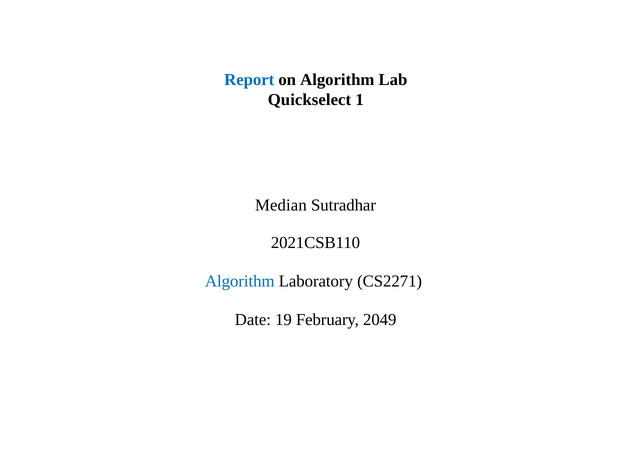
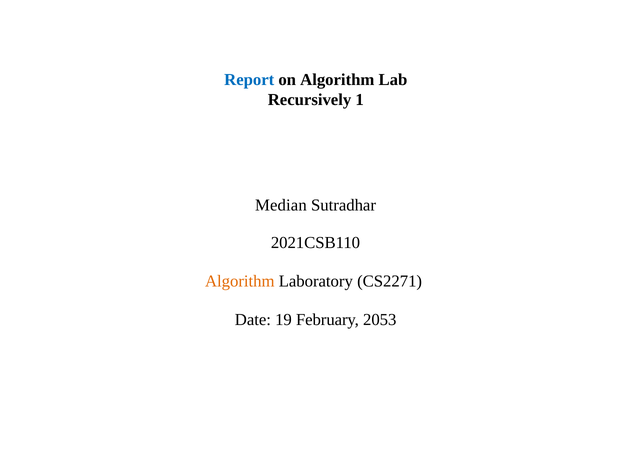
Quickselect: Quickselect -> Recursively (310, 100)
Algorithm colour: blue -> orange (240, 281)
2049: 2049 -> 2053 (380, 320)
